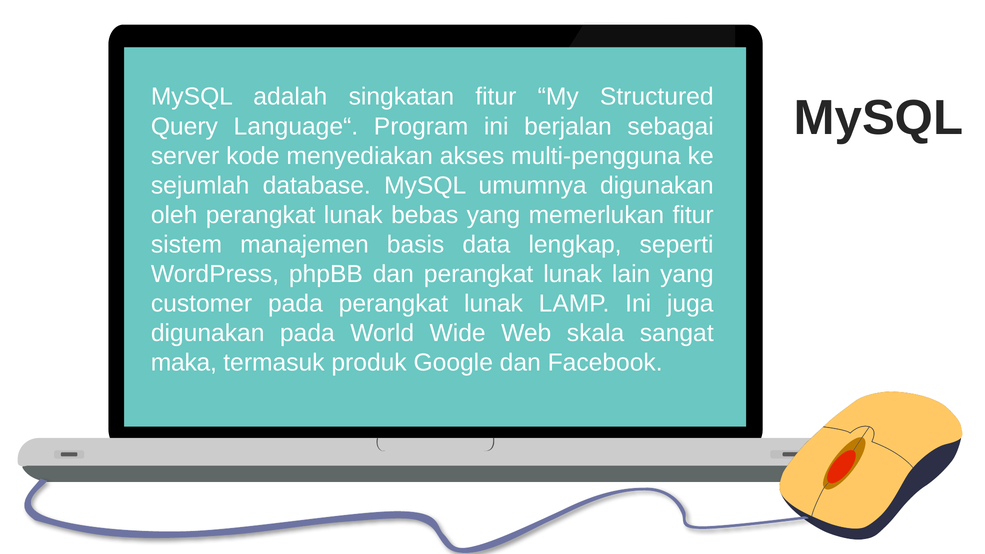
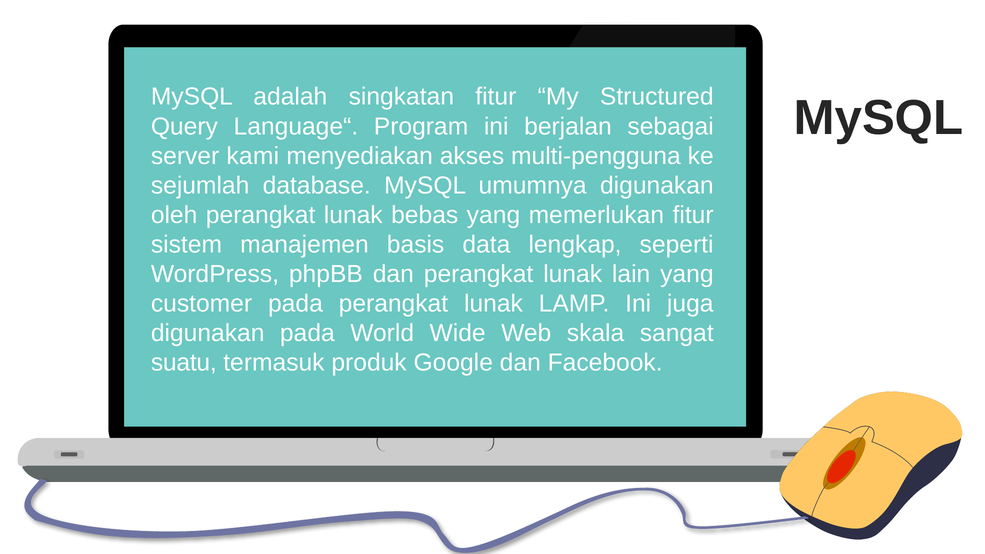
kode: kode -> kami (253, 156)
maka: maka -> suatu (184, 363)
